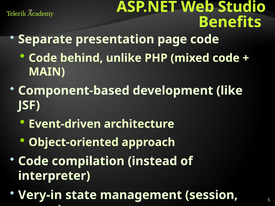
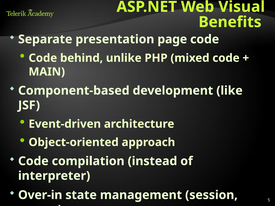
Studio: Studio -> Visual (242, 7)
Very-in: Very-in -> Over-in (40, 195)
